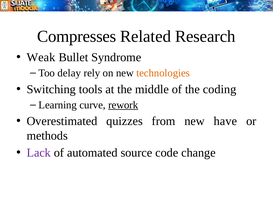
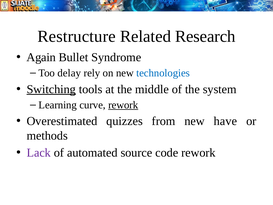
Compresses: Compresses -> Restructure (77, 36)
Weak: Weak -> Again (41, 57)
technologies colour: orange -> blue (163, 73)
Switching underline: none -> present (51, 89)
coding: coding -> system (220, 89)
code change: change -> rework (198, 153)
